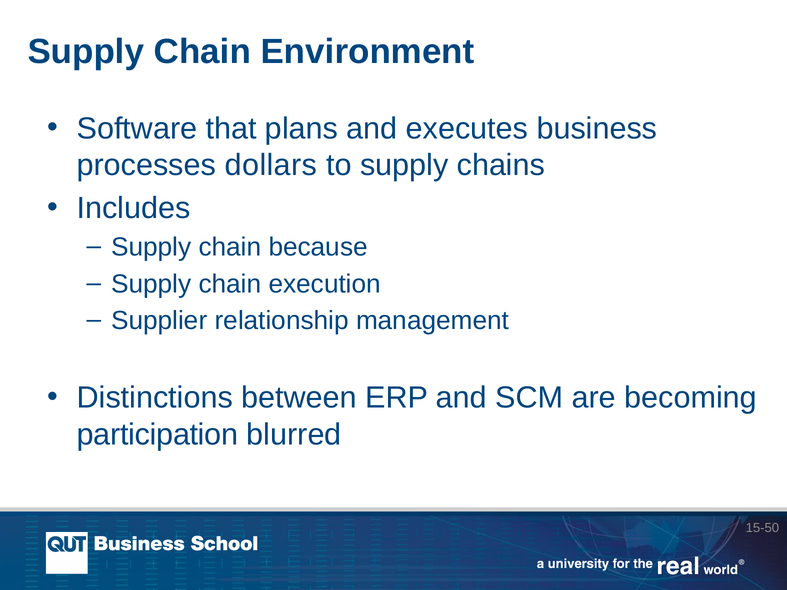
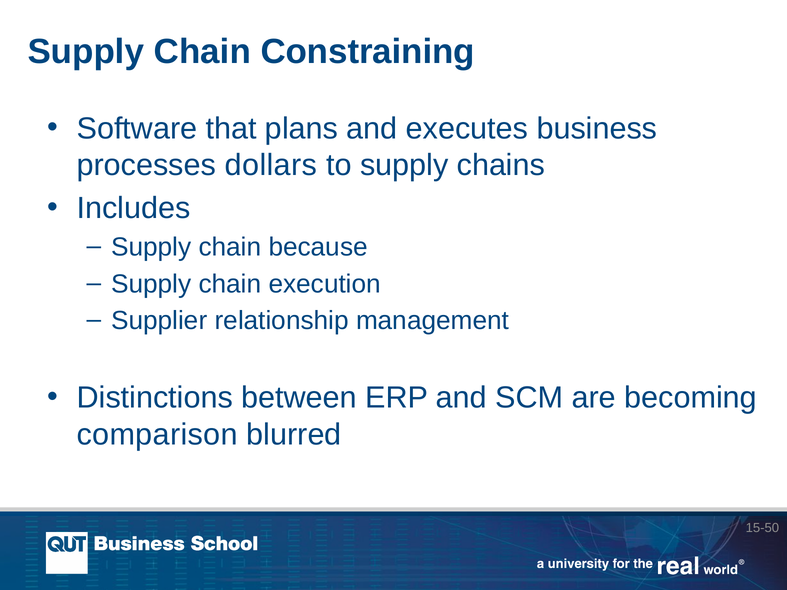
Environment: Environment -> Constraining (368, 52)
participation: participation -> comparison (157, 435)
